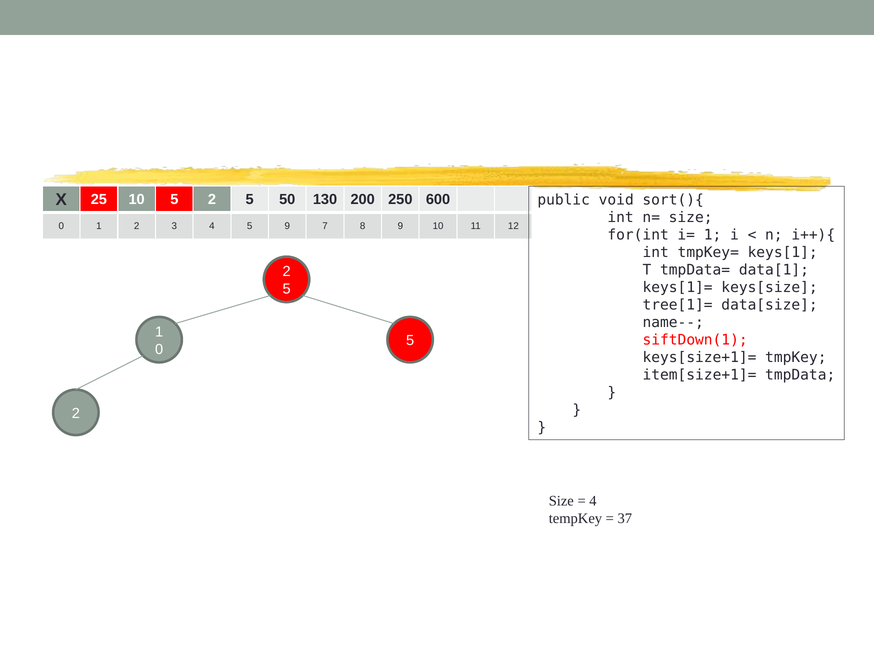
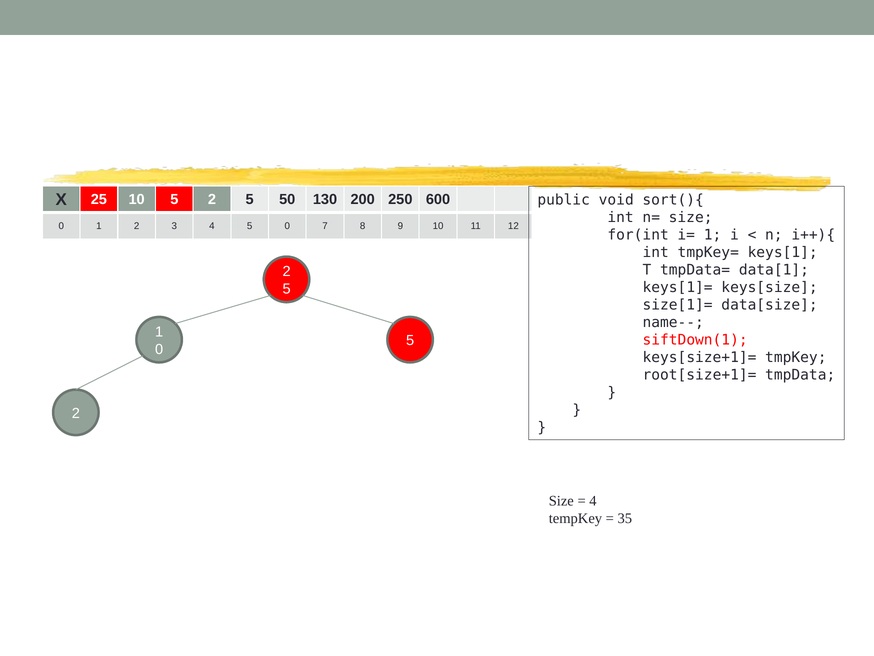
5 9: 9 -> 0 (287, 226)
tree[1]=: tree[1]= -> size[1]= (678, 305)
item[size+1]=: item[size+1]= -> root[size+1]= (699, 375)
37: 37 -> 35 (625, 518)
